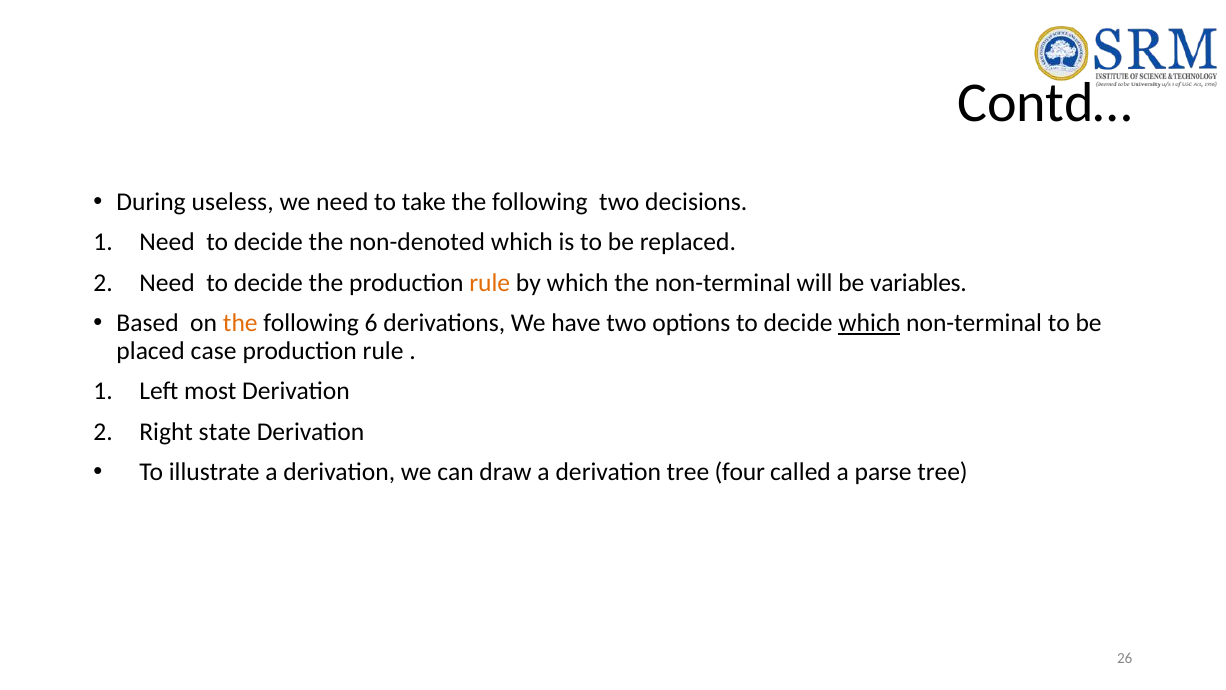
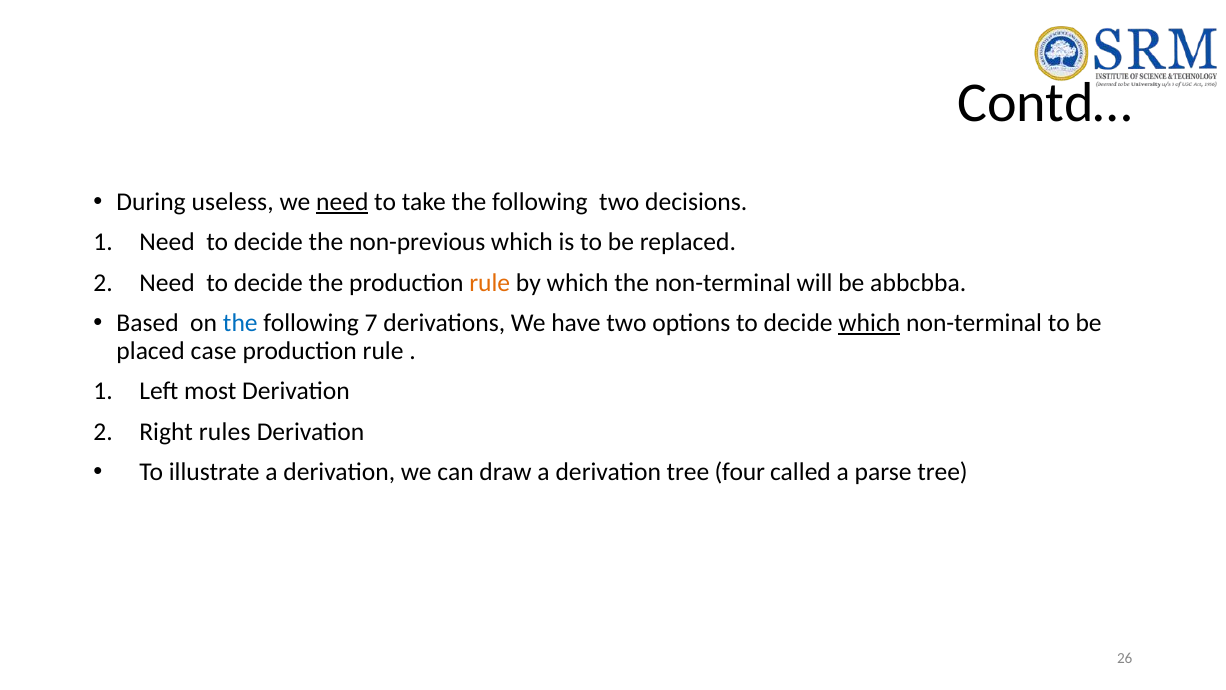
need underline: none -> present (342, 202)
non-denoted: non-denoted -> non-previous (417, 242)
variables: variables -> abbcbba (918, 283)
the colour: orange -> blue (240, 323)
6: 6 -> 7 (371, 323)
state: state -> rules (225, 431)
